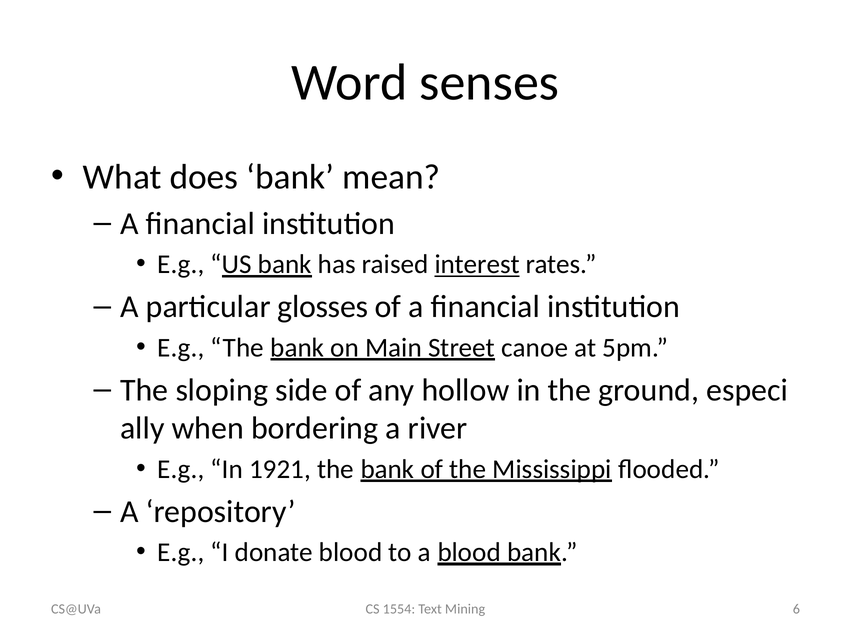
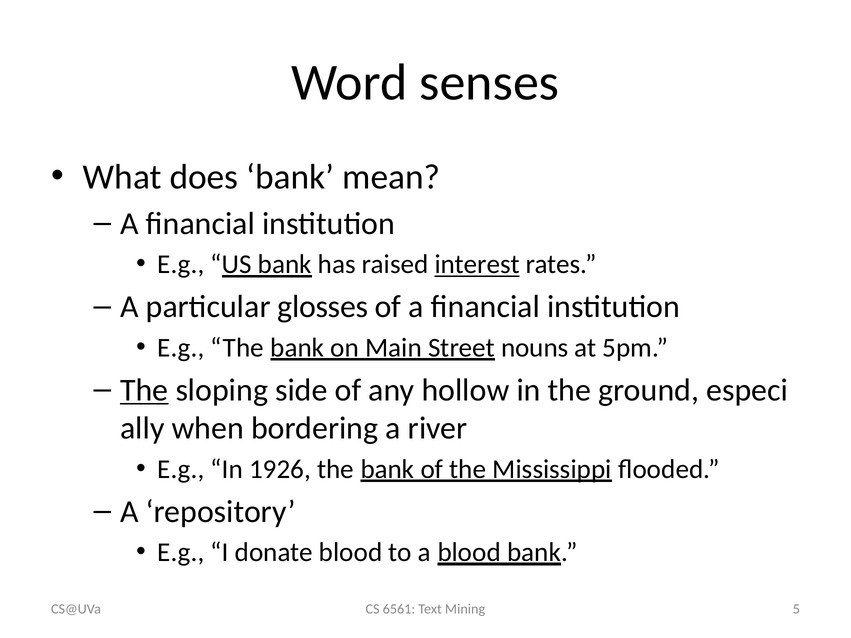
canoe: canoe -> nouns (535, 348)
The underline: none -> present (144, 390)
1921: 1921 -> 1926 (280, 469)
1554: 1554 -> 6561 (399, 609)
6: 6 -> 5 (796, 609)
